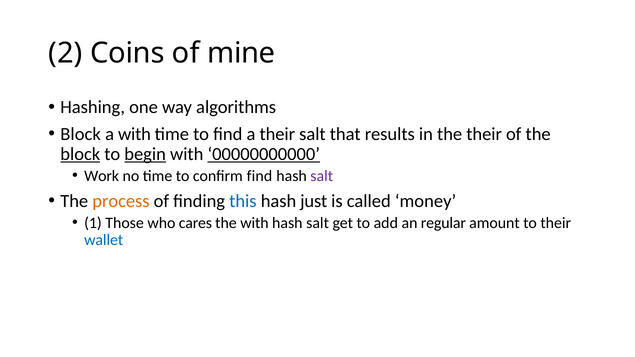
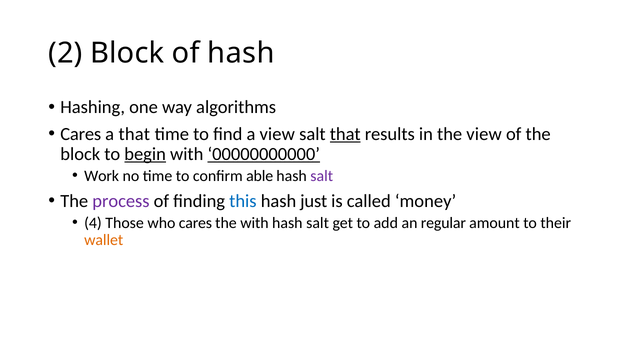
2 Coins: Coins -> Block (127, 53)
of mine: mine -> hash (241, 53)
Block: Block -> Cares (81, 134)
a with: with -> that (134, 134)
a their: their -> view (277, 134)
that underline: none -> present (345, 134)
the their: their -> view (484, 134)
block underline: present -> none (80, 154)
confirm find: find -> able (260, 176)
process colour: orange -> purple (121, 201)
1: 1 -> 4 (93, 223)
wallet colour: blue -> orange (104, 240)
